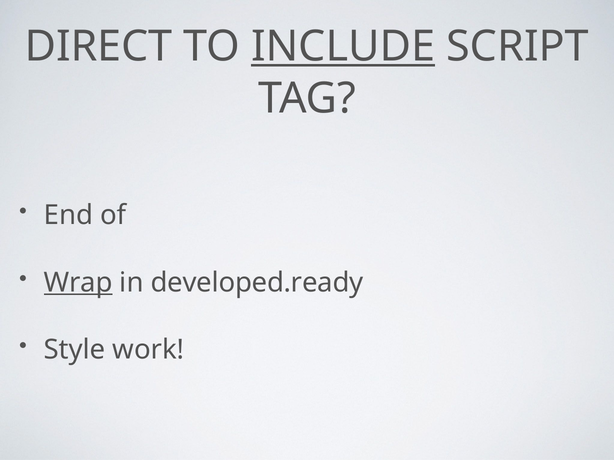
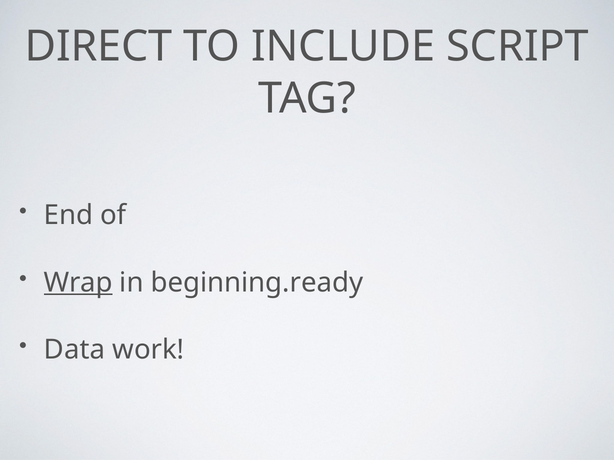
INCLUDE underline: present -> none (343, 47)
developed.ready: developed.ready -> beginning.ready (257, 283)
Style: Style -> Data (74, 350)
